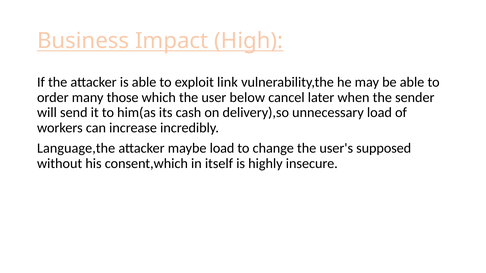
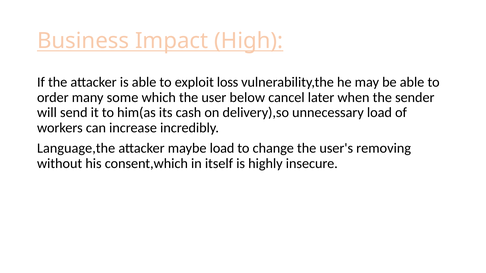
link: link -> loss (228, 82)
those: those -> some (123, 97)
supposed: supposed -> removing (384, 148)
